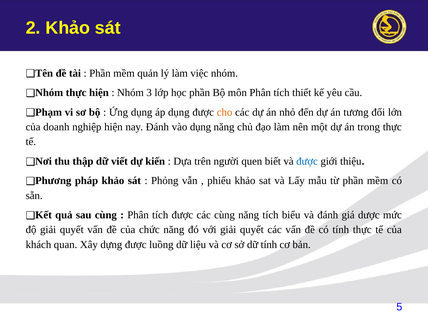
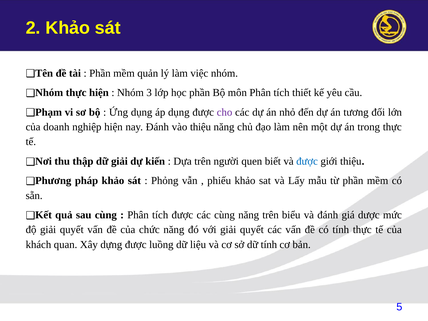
cho colour: orange -> purple (225, 112)
vào dụng: dụng -> thiệu (200, 127)
dữ viết: viết -> giải (119, 161)
năng tích: tích -> trên (271, 215)
